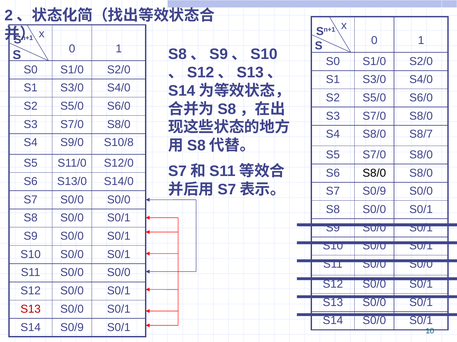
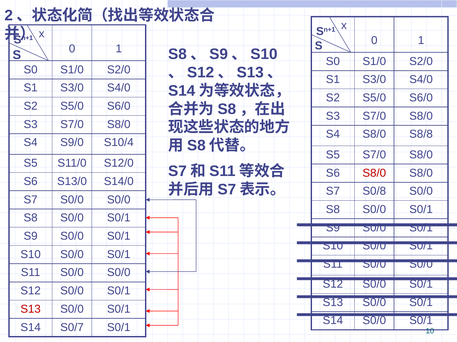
S8/7: S8/7 -> S8/8 (421, 134)
S10/8: S10/8 -> S10/4 (119, 143)
S8/0 colour: black -> red (374, 173)
S7 S0/9: S0/9 -> S0/8 (374, 192)
S14 S0/9: S0/9 -> S0/7 (72, 328)
